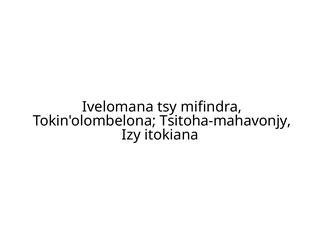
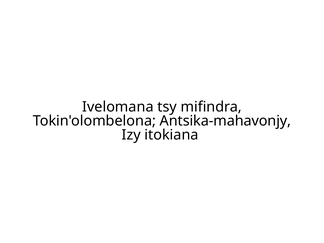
Tsitoha-mahavonjy: Tsitoha-mahavonjy -> Antsika-mahavonjy (225, 121)
